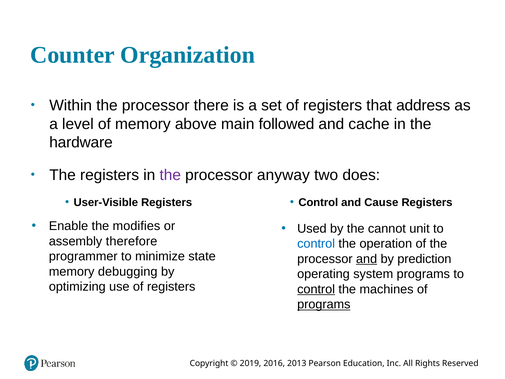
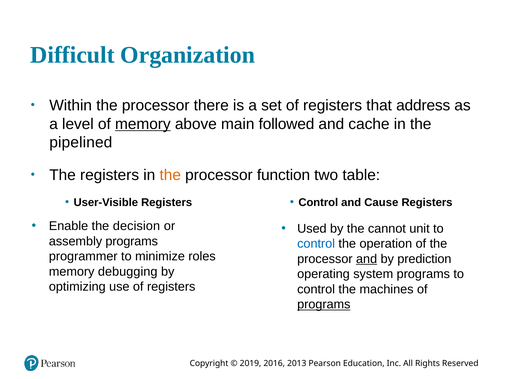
Counter: Counter -> Difficult (73, 55)
memory underline: none -> present (143, 124)
hardware: hardware -> pipelined (81, 142)
the colour: purple -> orange (170, 175)
anyway: anyway -> function (284, 175)
does: does -> table (361, 175)
modifies: modifies -> decision (136, 226)
assembly therefore: therefore -> programs (132, 241)
state: state -> roles (202, 256)
control underline: present -> none (316, 289)
